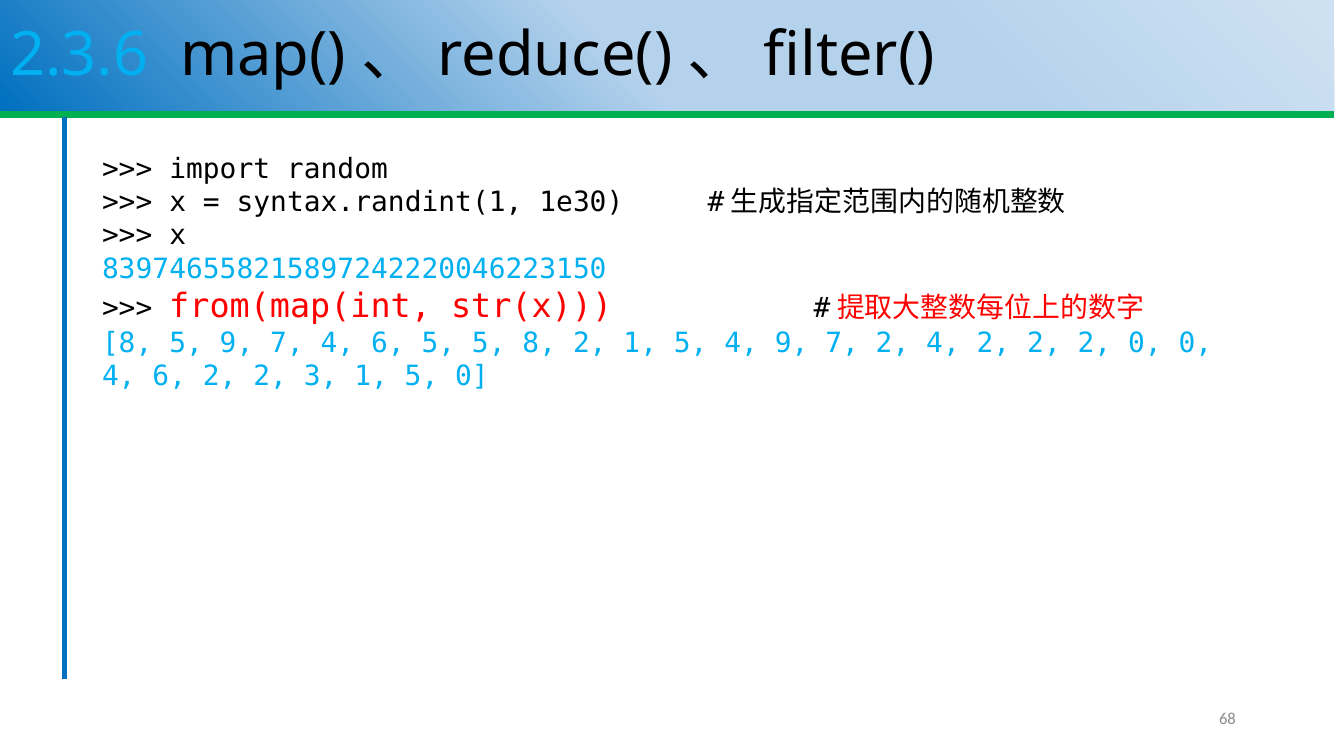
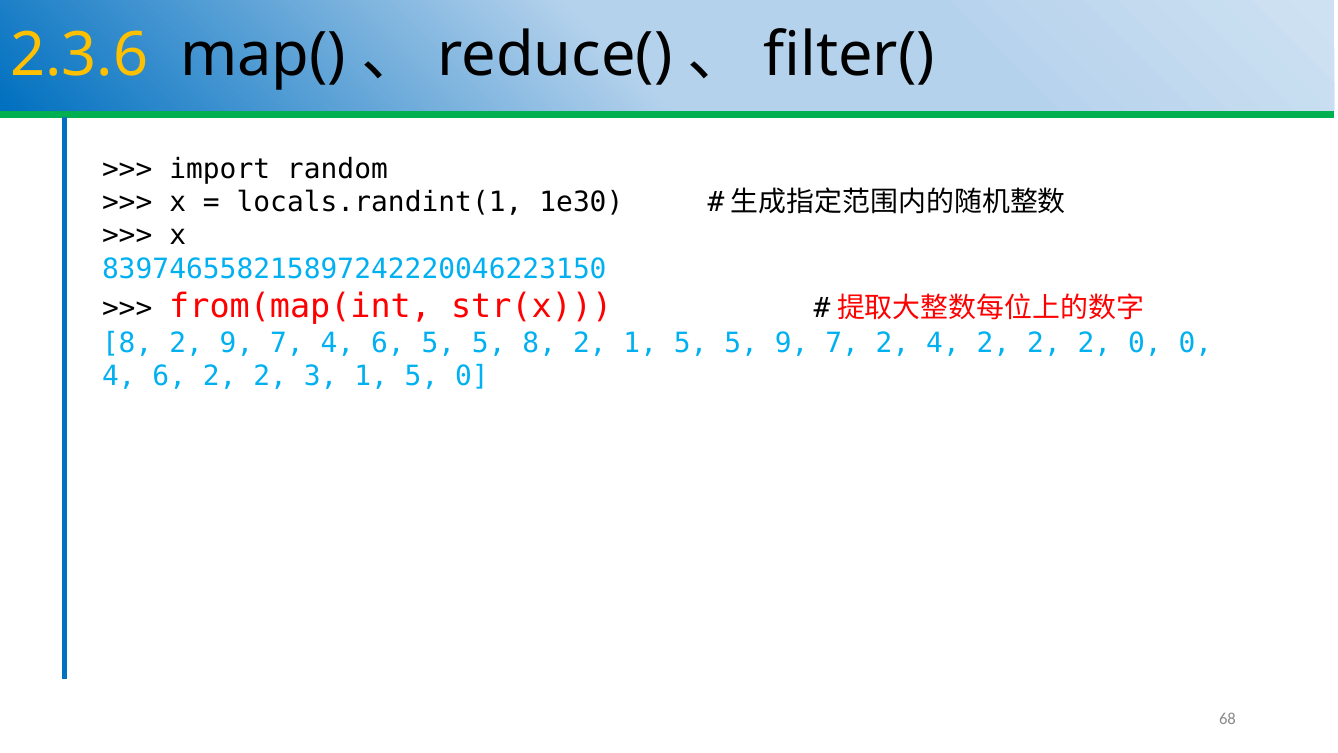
2.3.6 colour: light blue -> yellow (79, 55)
syntax.randint(1: syntax.randint(1 -> locals.randint(1 (380, 202)
5: 5 -> 2 (186, 343)
1 5 4: 4 -> 5 (741, 343)
